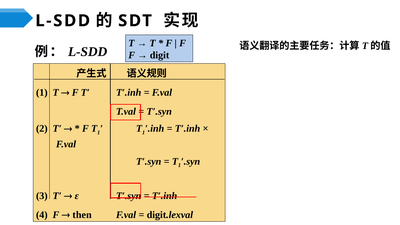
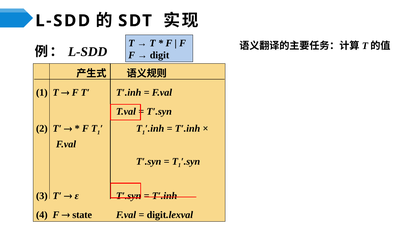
then: then -> state (82, 215)
